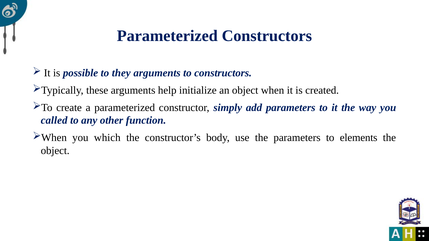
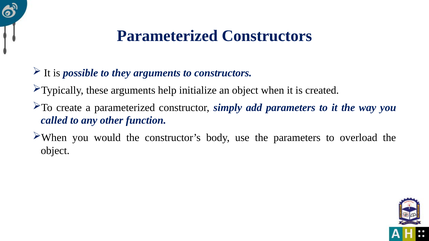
which: which -> would (107, 138)
elements: elements -> overload (359, 138)
